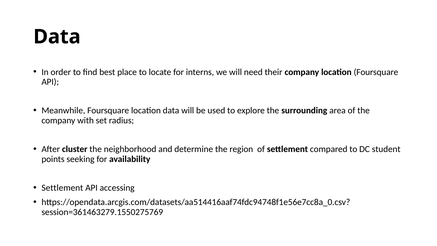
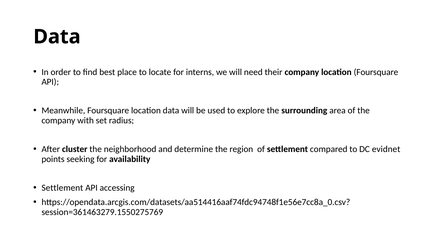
student: student -> evidnet (386, 149)
